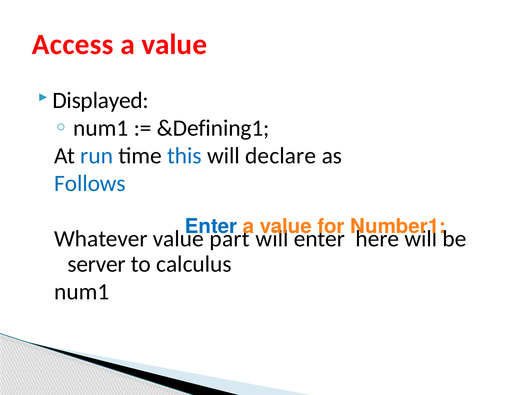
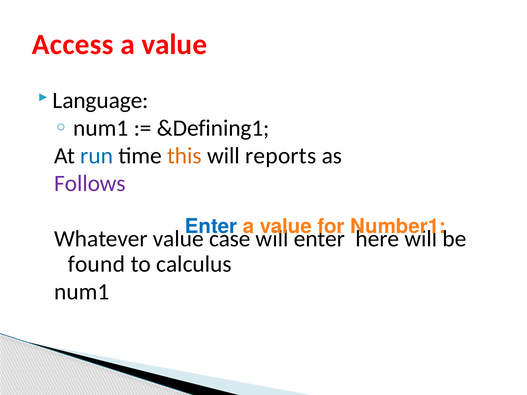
Displayed: Displayed -> Language (101, 100)
this colour: blue -> orange (184, 156)
declare: declare -> reports (281, 156)
Follows colour: blue -> purple (90, 184)
part: part -> case (230, 239)
server: server -> found (96, 264)
